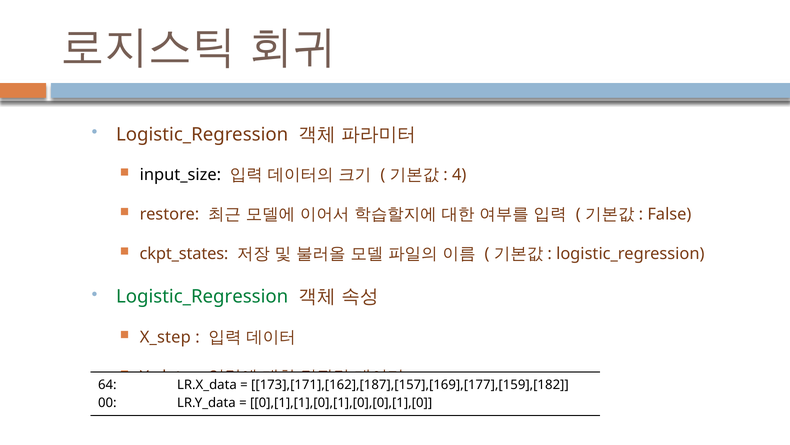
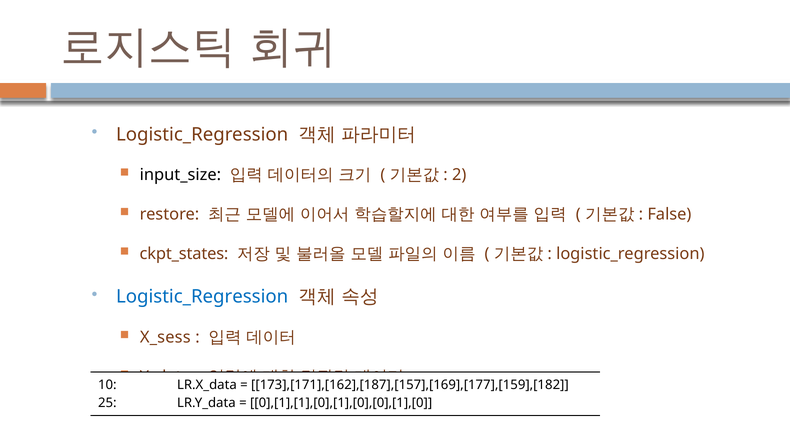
4: 4 -> 2 (459, 175)
Logistic_Regression colour: green -> blue (202, 296)
X_step: X_step -> X_sess (165, 337)
64: 64 -> 10 (107, 384)
00: 00 -> 25 (107, 402)
